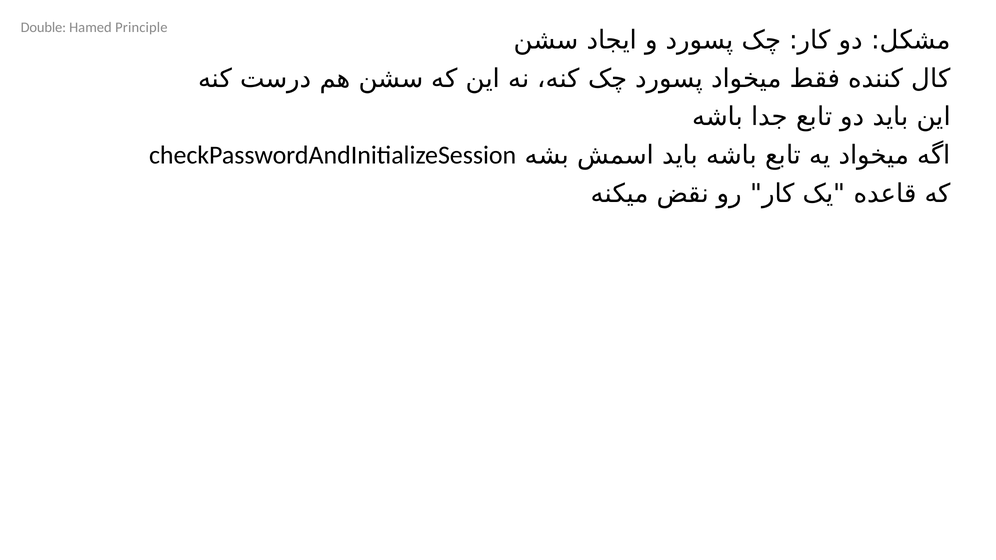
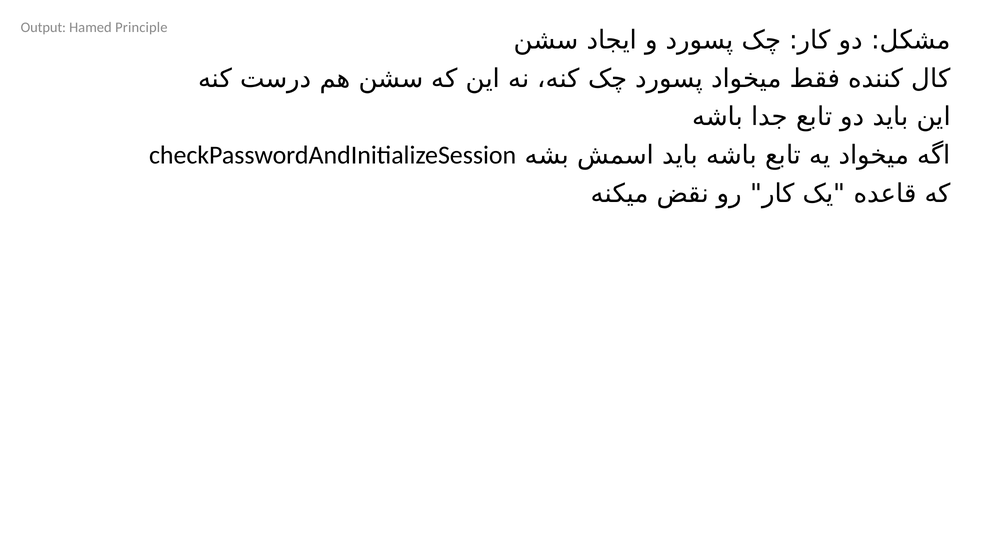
Double: Double -> Output (43, 27)
